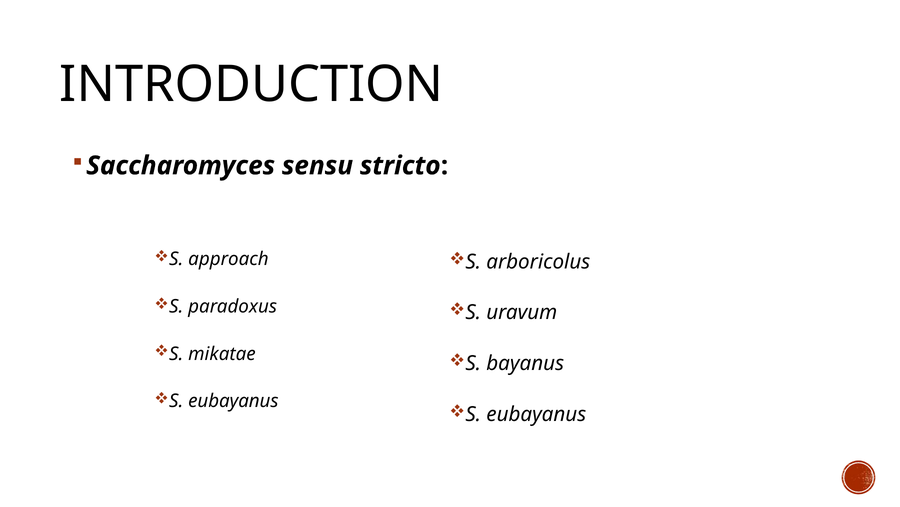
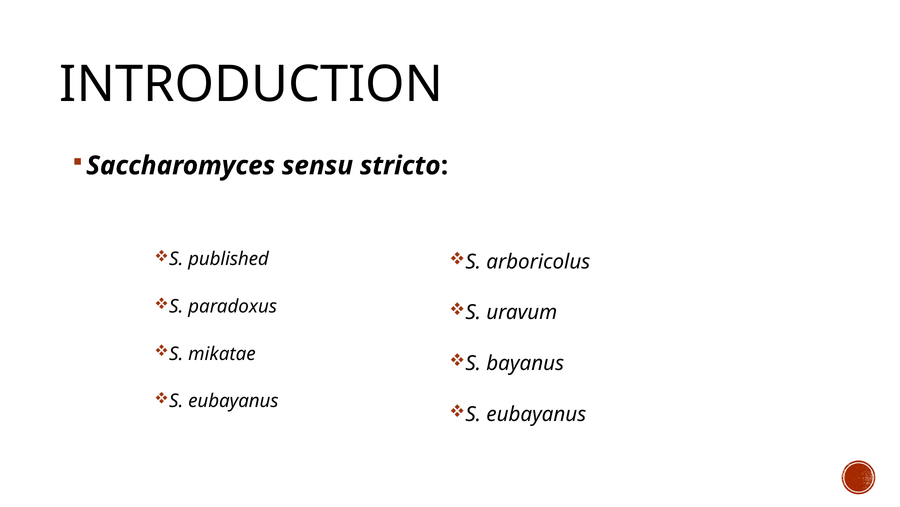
approach: approach -> published (229, 259)
